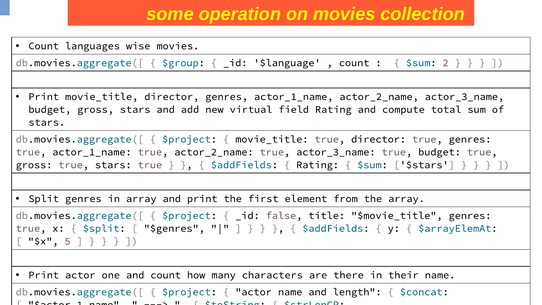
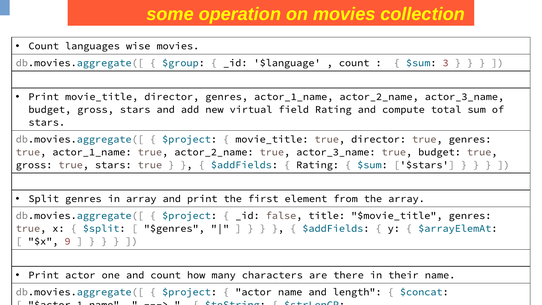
2: 2 -> 3 (446, 63)
5: 5 -> 9 (68, 241)
